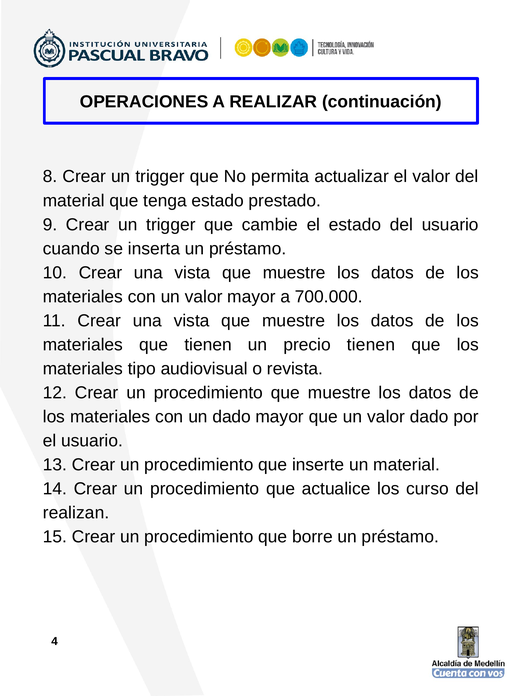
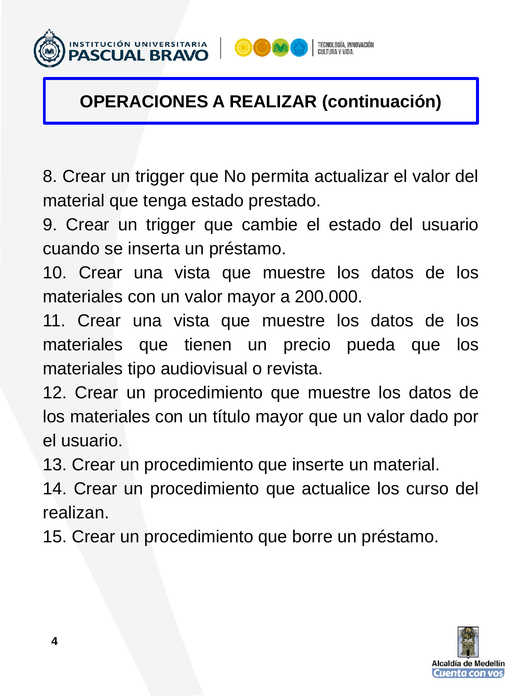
700.000: 700.000 -> 200.000 (329, 297)
precio tienen: tienen -> pueda (371, 345)
un dado: dado -> título (232, 417)
